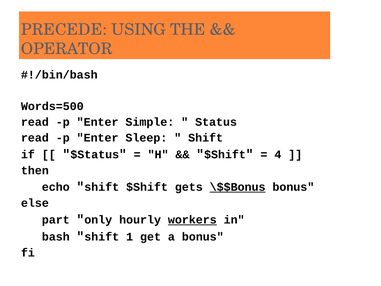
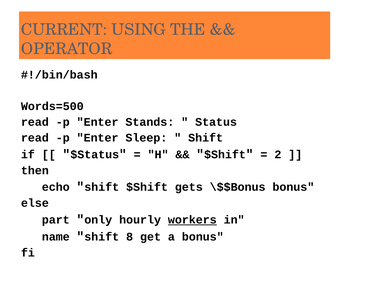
PRECEDE: PRECEDE -> CURRENT (64, 30)
Simple: Simple -> Stands (150, 122)
4: 4 -> 2 (278, 154)
\$$Bonus underline: present -> none (238, 187)
bash: bash -> name (56, 237)
1: 1 -> 8 (130, 237)
